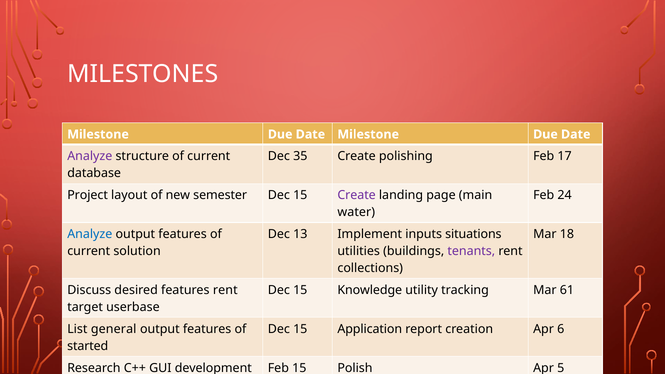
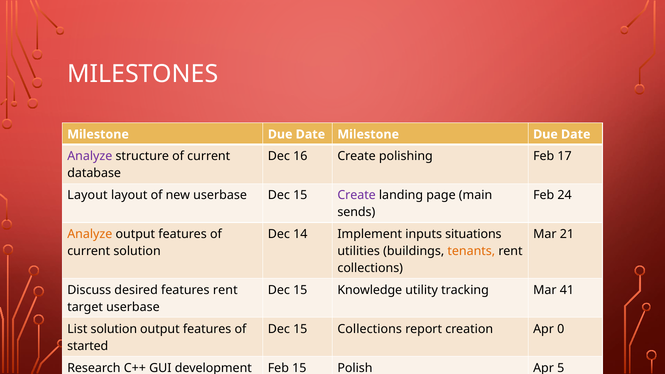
35: 35 -> 16 (300, 156)
Project: Project -> Layout (87, 195)
new semester: semester -> userbase (220, 195)
water: water -> sends (356, 212)
Analyze colour: blue -> orange (90, 234)
13: 13 -> 14 (300, 234)
18: 18 -> 21 (567, 234)
tenants colour: purple -> orange (471, 251)
61: 61 -> 41 (567, 290)
List general: general -> solution (114, 329)
15 Application: Application -> Collections (370, 329)
creation Apr 6: 6 -> 0 (561, 329)
